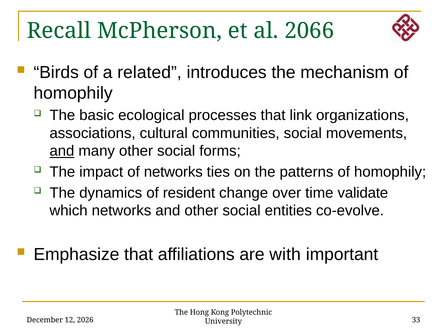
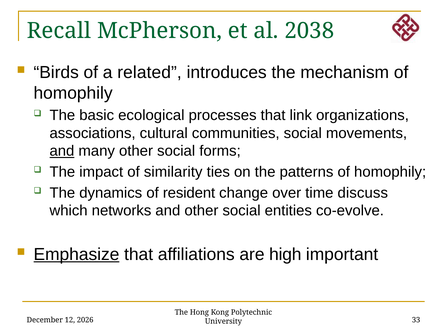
2066: 2066 -> 2038 (309, 31)
of networks: networks -> similarity (173, 172)
validate: validate -> discuss (363, 193)
Emphasize underline: none -> present (76, 255)
with: with -> high (285, 255)
